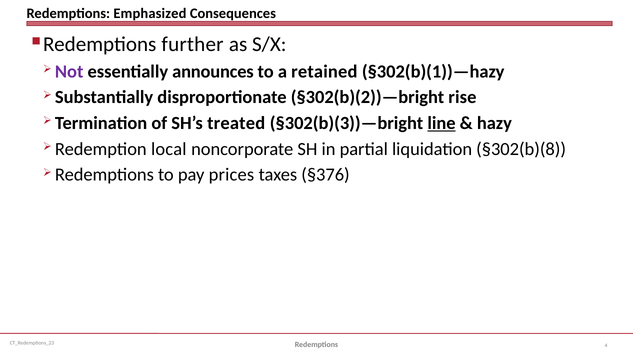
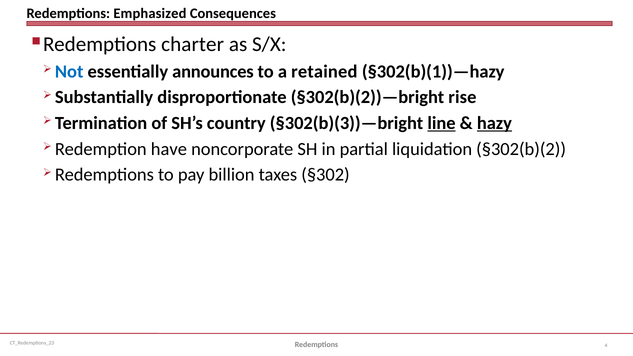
further: further -> charter (193, 44)
Not colour: purple -> blue (69, 71)
treated: treated -> country (236, 123)
hazy underline: none -> present (494, 123)
local: local -> have (169, 149)
§302(b)(8: §302(b)(8 -> §302(b)(2 (521, 149)
prices: prices -> billion (232, 175)
§376: §376 -> §302 (326, 175)
